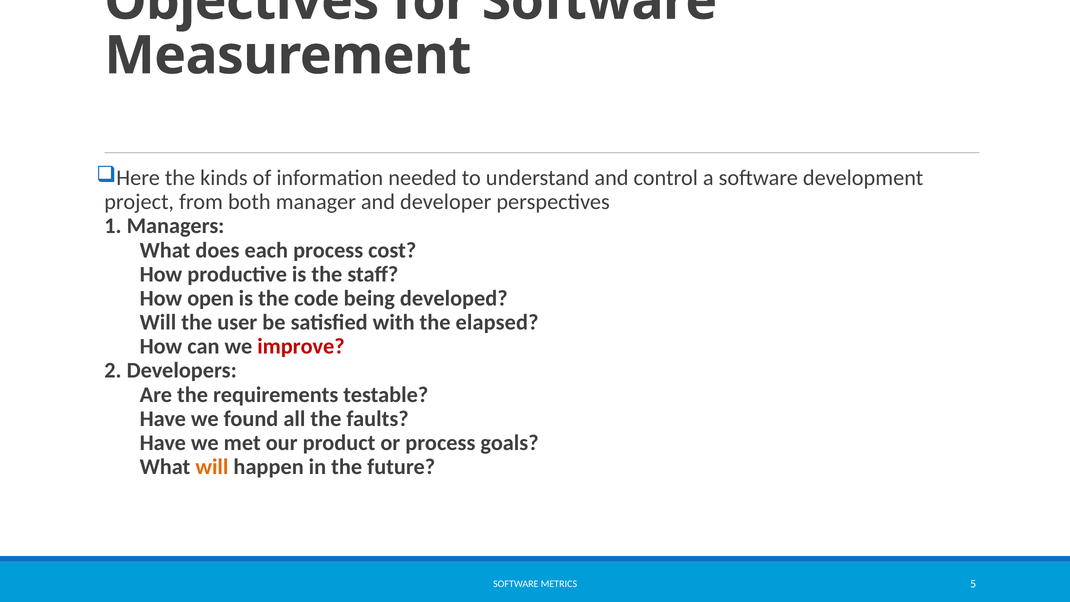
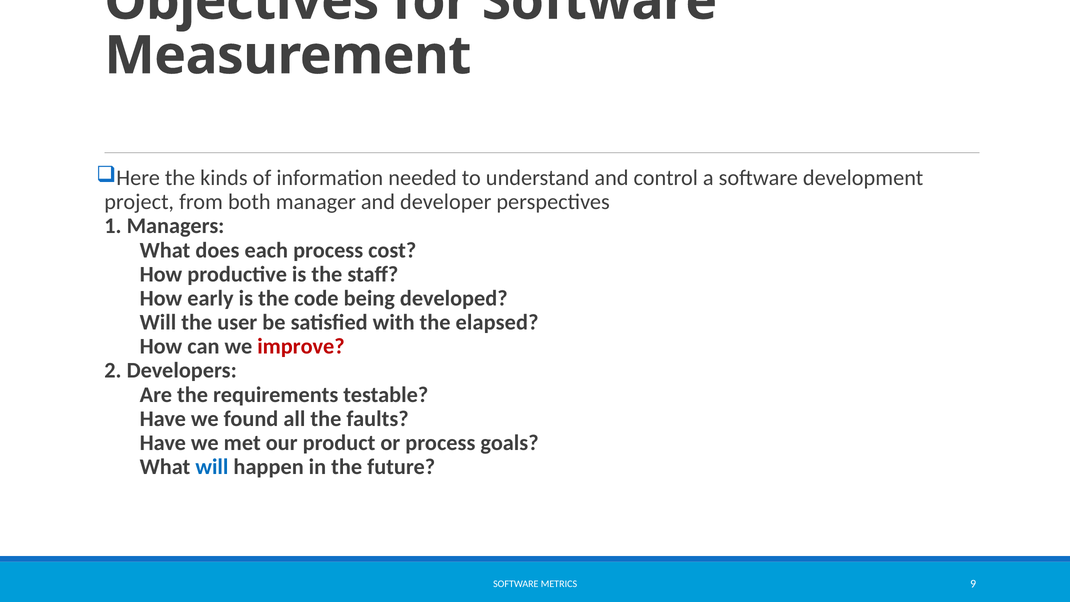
open: open -> early (210, 298)
will colour: orange -> blue (212, 467)
5: 5 -> 9 (973, 584)
